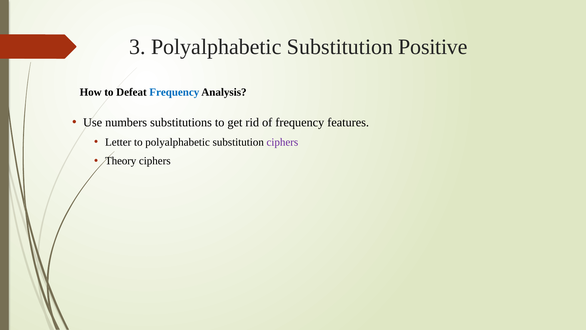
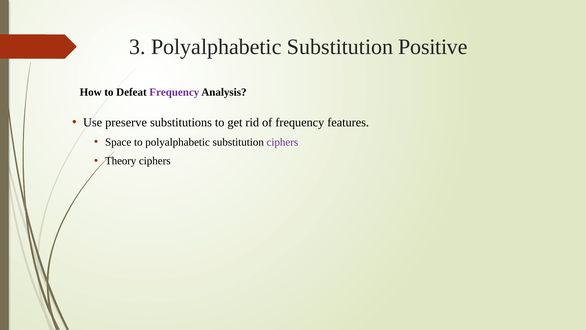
Frequency colour: blue -> purple (174, 92)
numbers: numbers -> preserve (126, 122)
Letter: Letter -> Space (118, 142)
